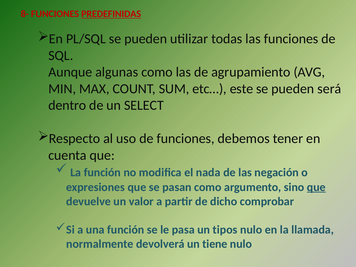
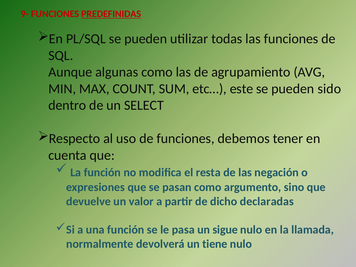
8-: 8- -> 9- (25, 14)
será: será -> sido (329, 89)
nada: nada -> resta (208, 172)
que underline: present -> none (316, 187)
comprobar: comprobar -> declaradas (267, 201)
tipos: tipos -> sigue (225, 230)
